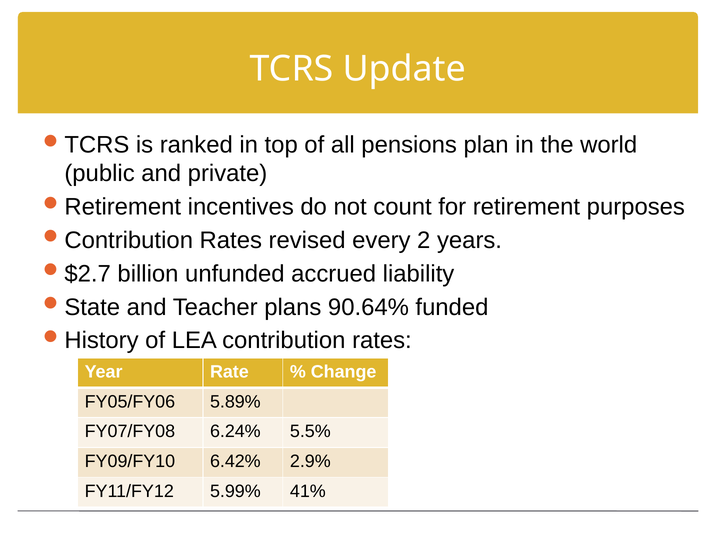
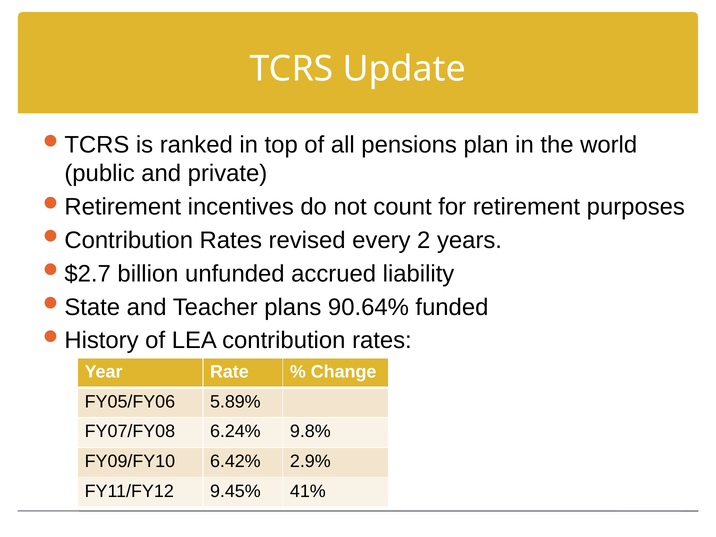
5.5%: 5.5% -> 9.8% (310, 432)
5.99%: 5.99% -> 9.45% (235, 491)
